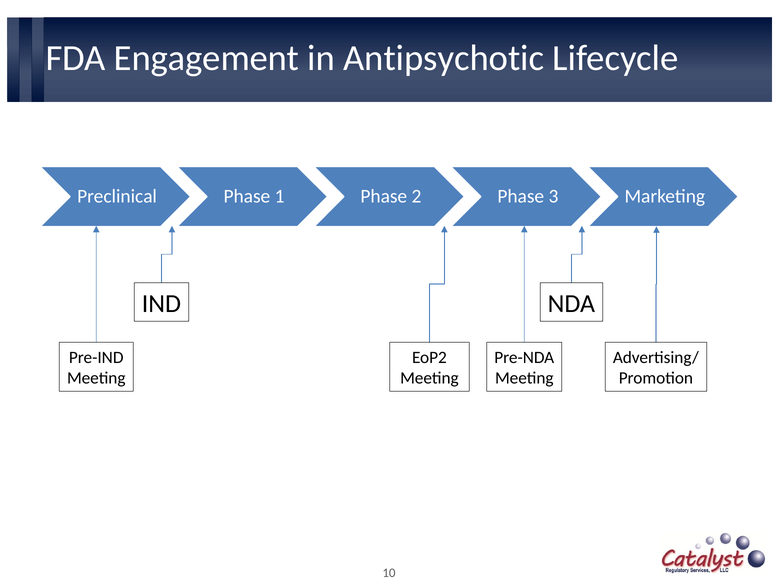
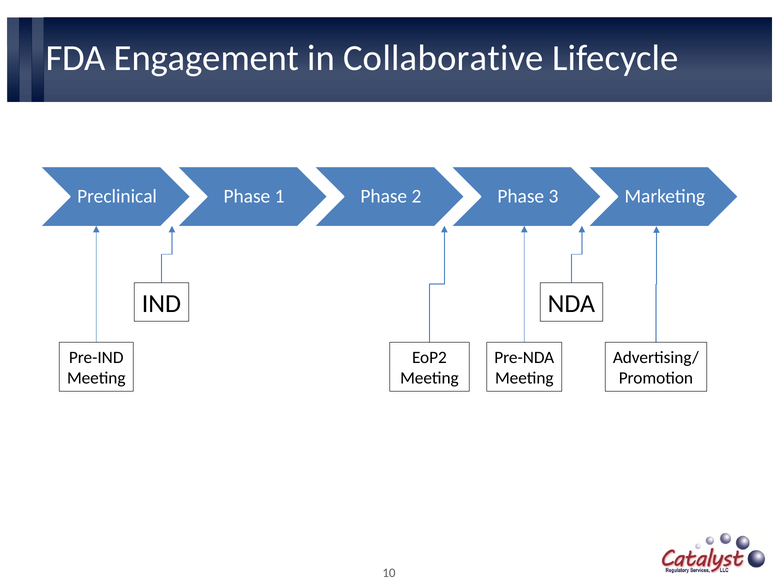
Antipsychotic: Antipsychotic -> Collaborative (443, 58)
